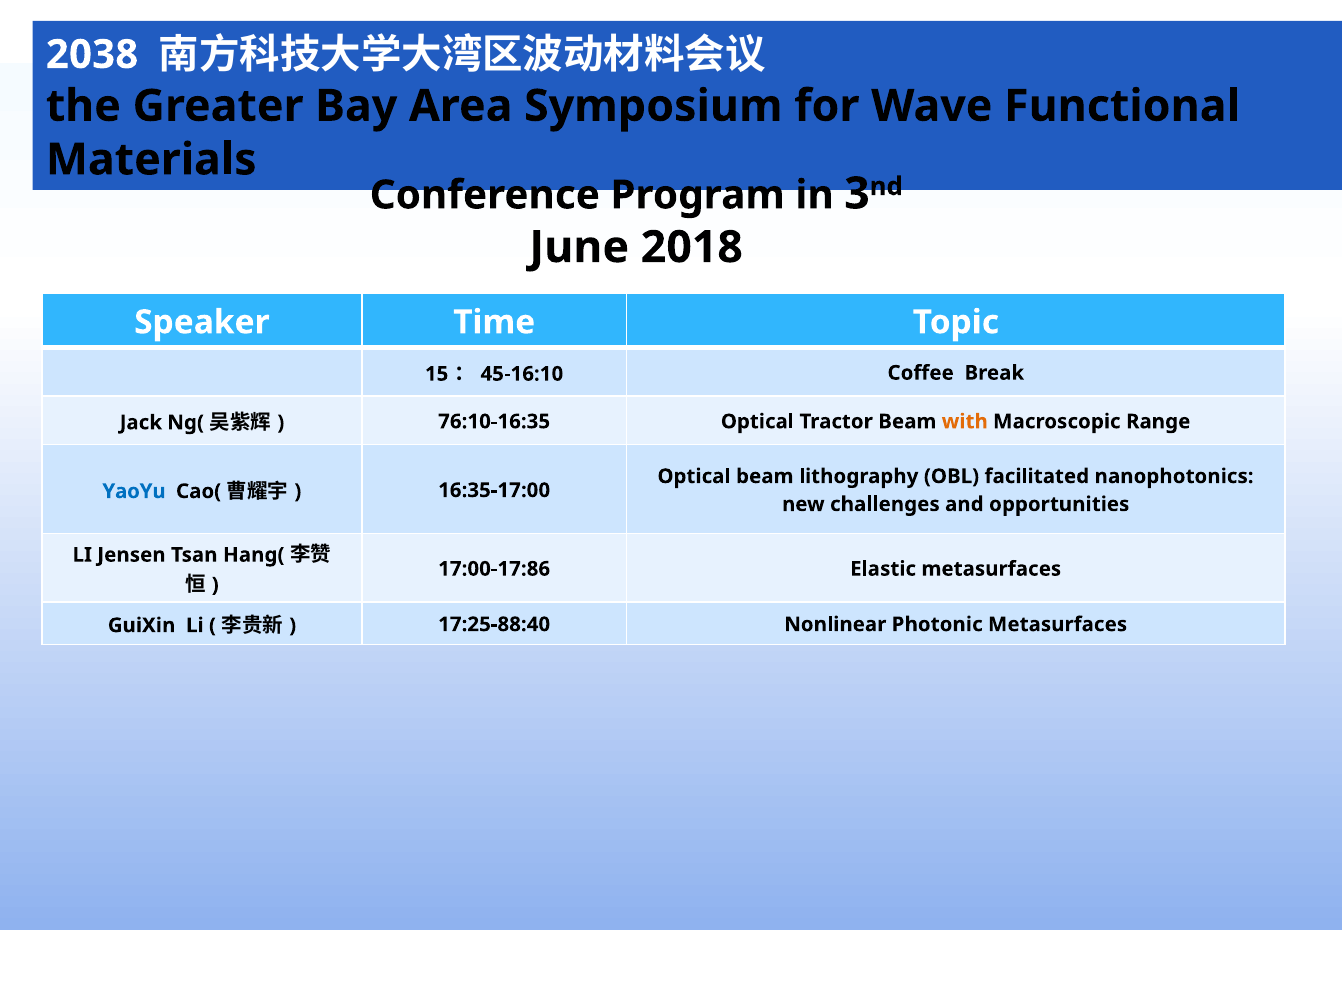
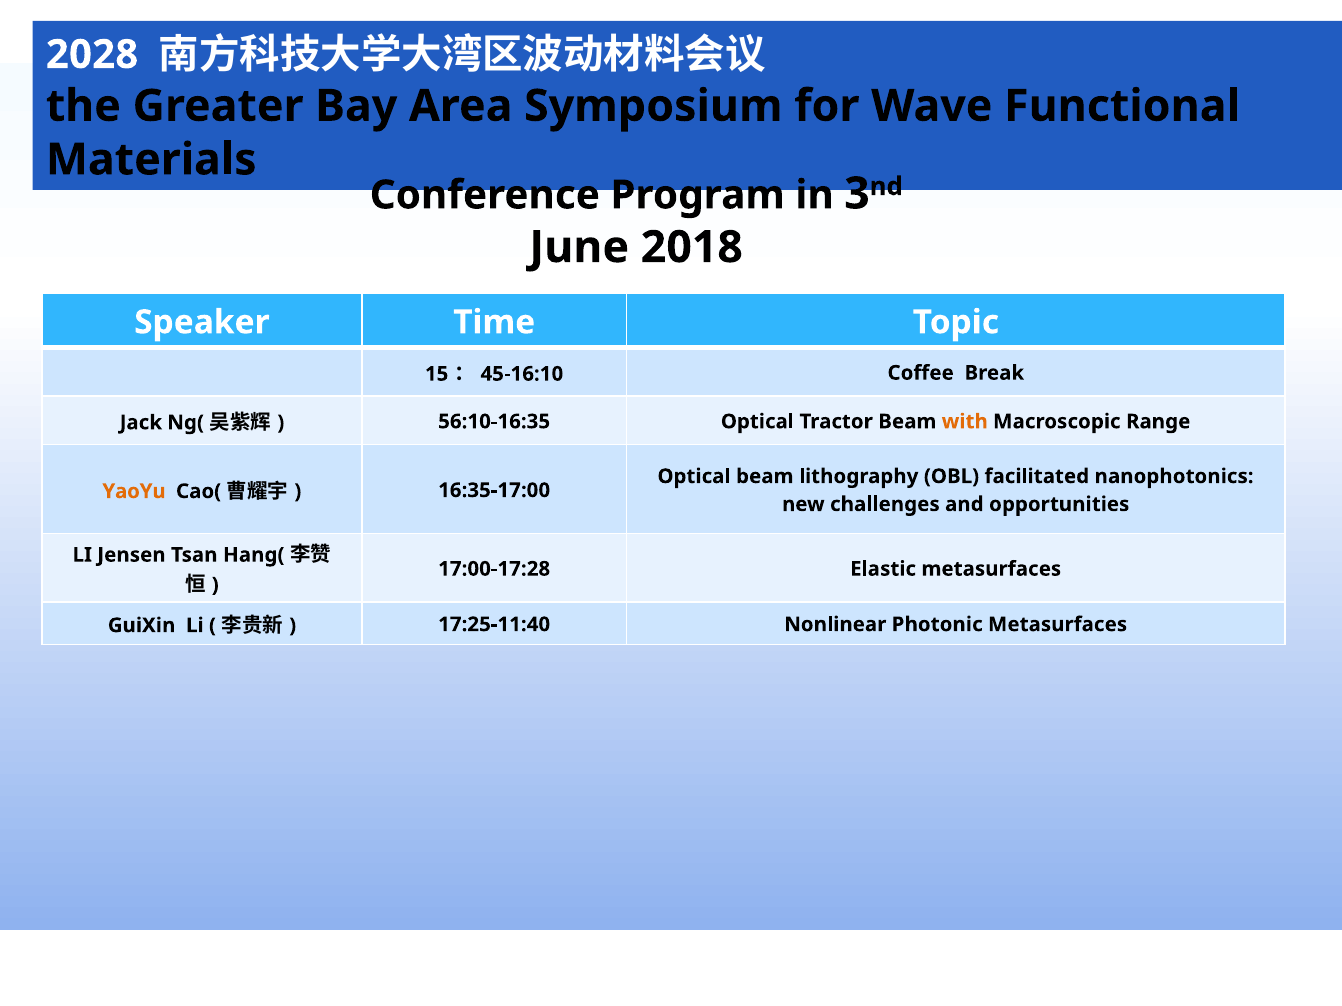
2038: 2038 -> 2028 (92, 55)
76:10-16:35: 76:10-16:35 -> 56:10-16:35 (494, 422)
YaoYu colour: blue -> orange (134, 492)
17:00-17:86: 17:00-17:86 -> 17:00-17:28 (494, 569)
17:25-88:40: 17:25-88:40 -> 17:25-11:40 (494, 625)
